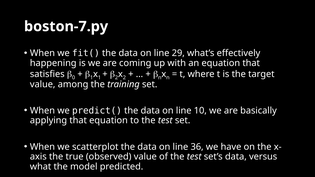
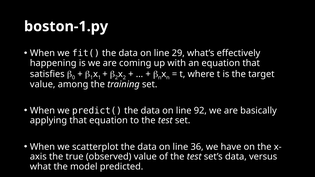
boston-7.py: boston-7.py -> boston-1.py (66, 26)
10: 10 -> 92 (200, 111)
